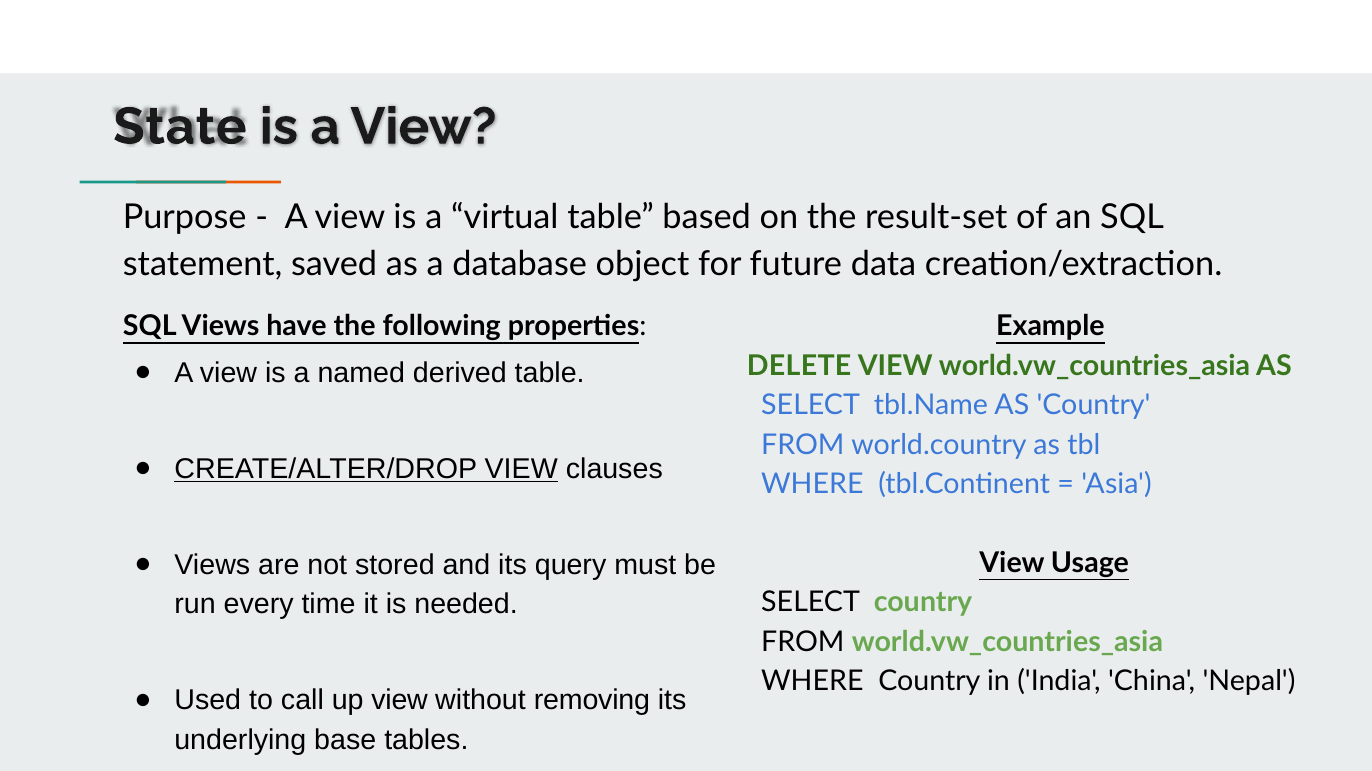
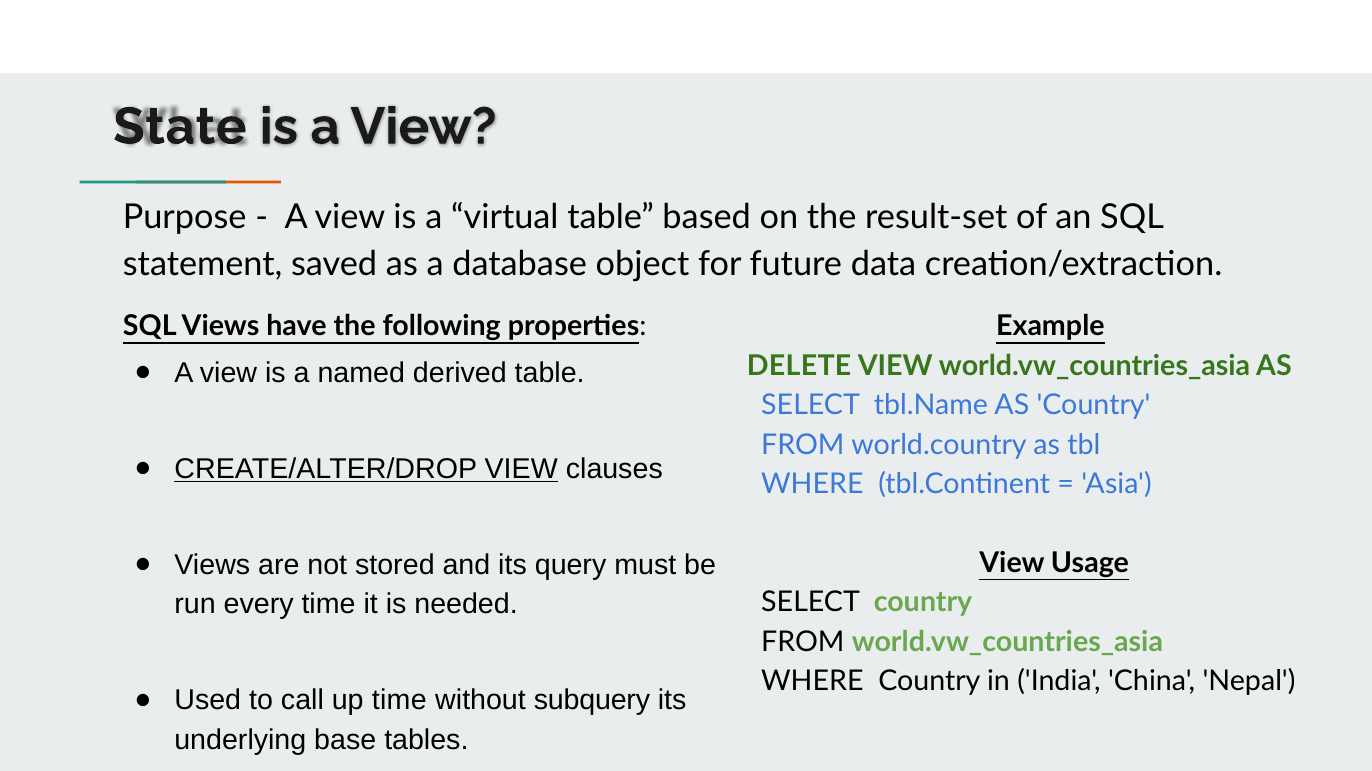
up view: view -> time (399, 701)
removing: removing -> subquery (592, 701)
